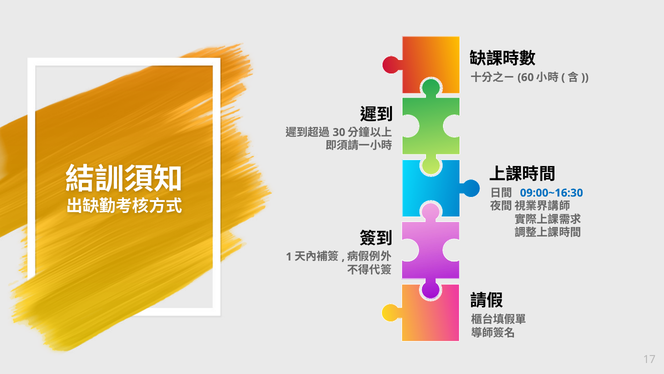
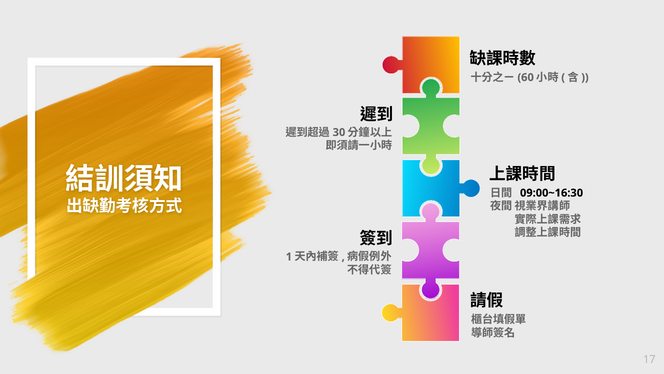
09:00~16:30 colour: blue -> black (552, 193)
